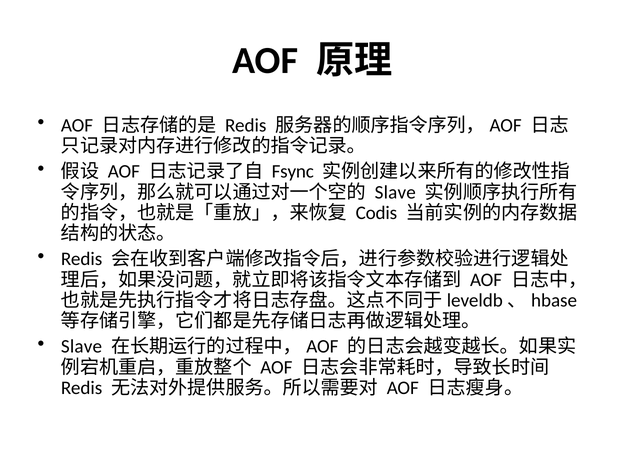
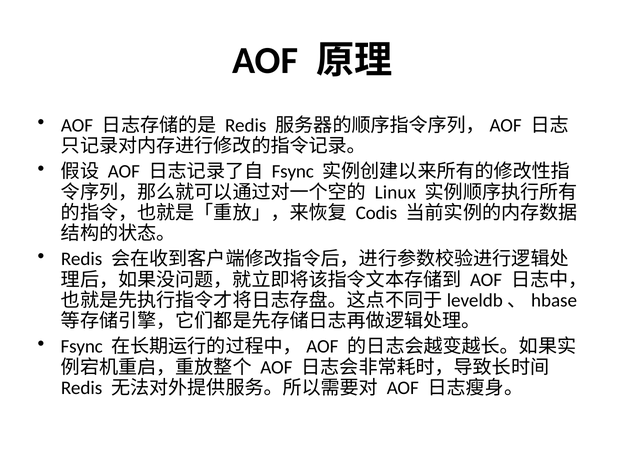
Slave: Slave -> Linux (395, 192)
Slave: Slave -> Fsync (82, 346)
